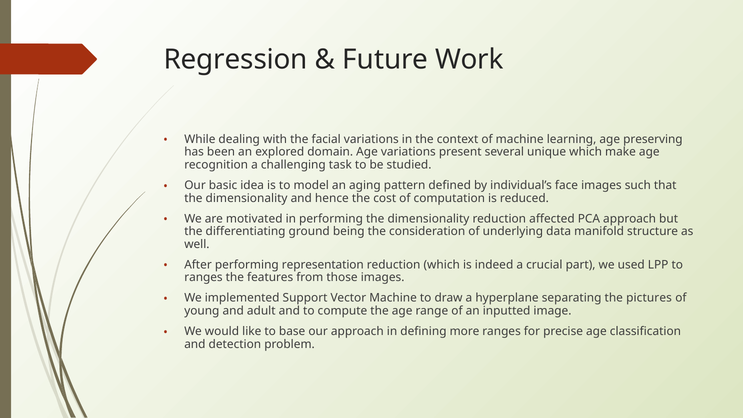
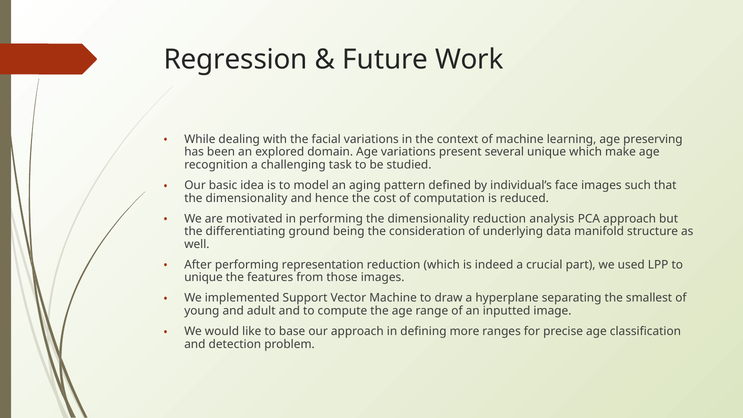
affected: affected -> analysis (552, 219)
ranges: ranges -> unique (203, 277)
pictures: pictures -> smallest (649, 298)
